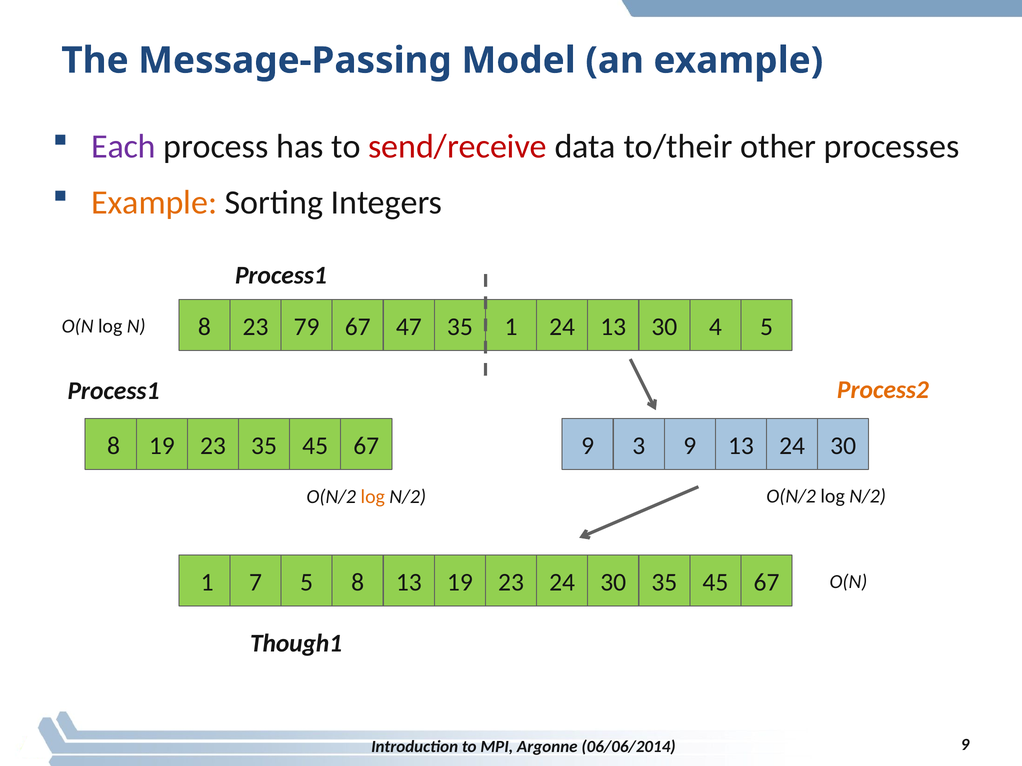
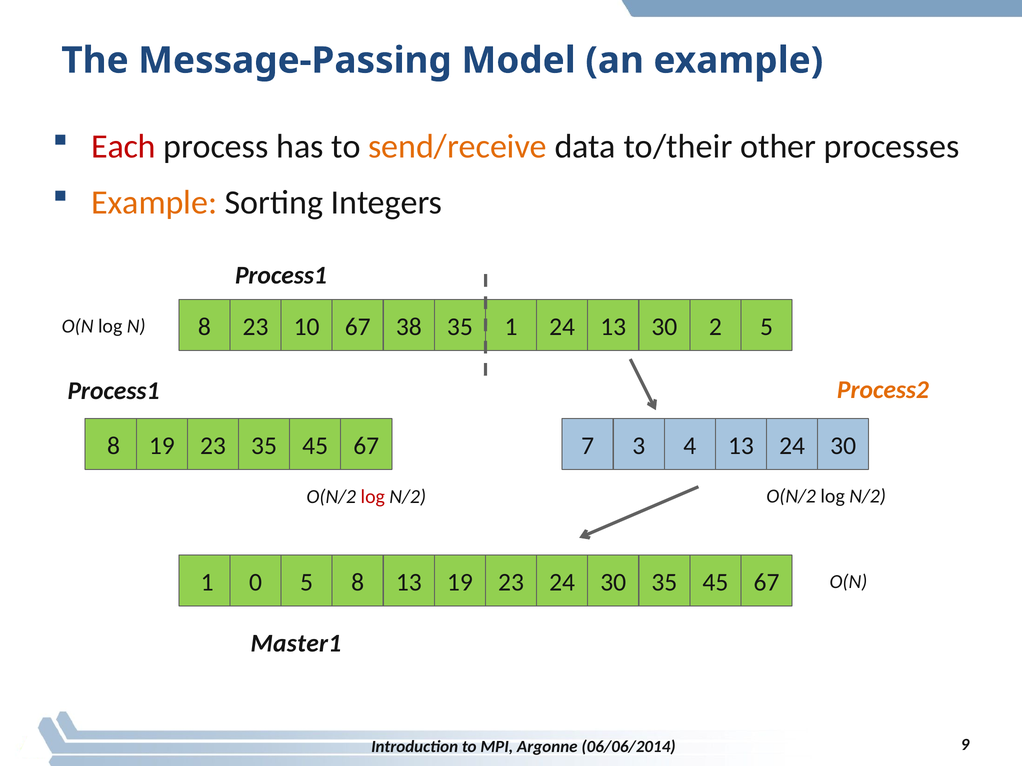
Each colour: purple -> red (123, 147)
send/receive colour: red -> orange (458, 147)
79: 79 -> 10 (307, 327)
47: 47 -> 38 (409, 327)
4: 4 -> 2 (715, 327)
67 9: 9 -> 7 (588, 446)
3 9: 9 -> 4 (690, 446)
log colour: orange -> red (373, 497)
7: 7 -> 0 (255, 583)
Though1: Though1 -> Master1 (296, 644)
